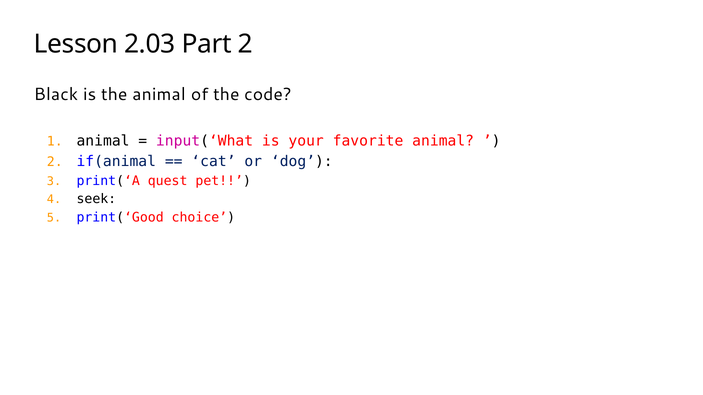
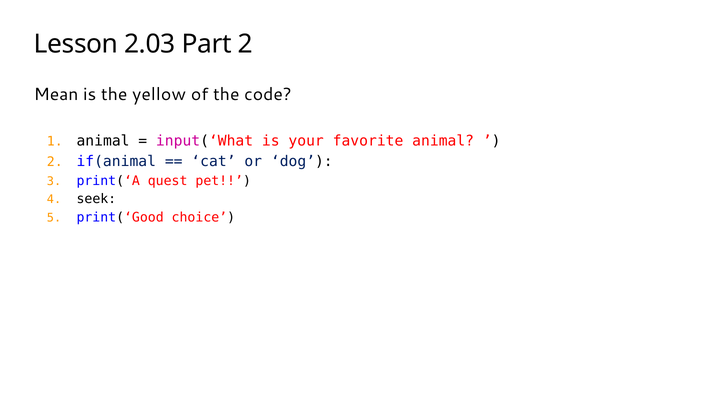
Black: Black -> Mean (56, 95)
the animal: animal -> yellow (159, 95)
